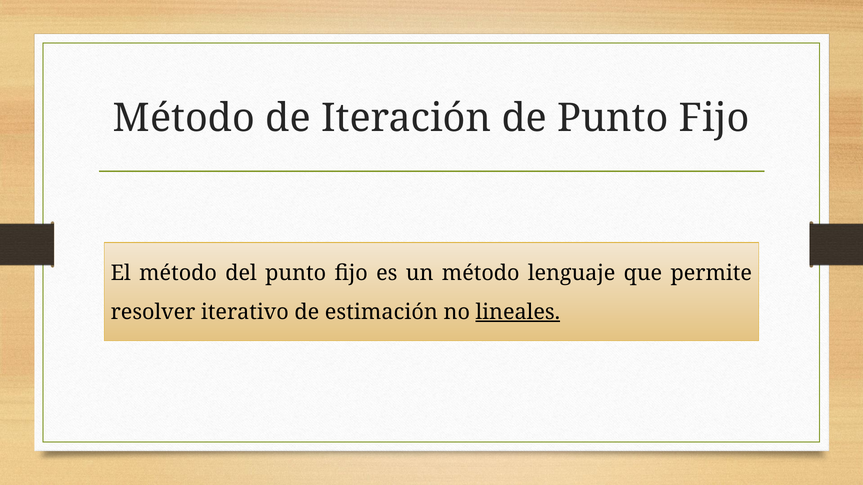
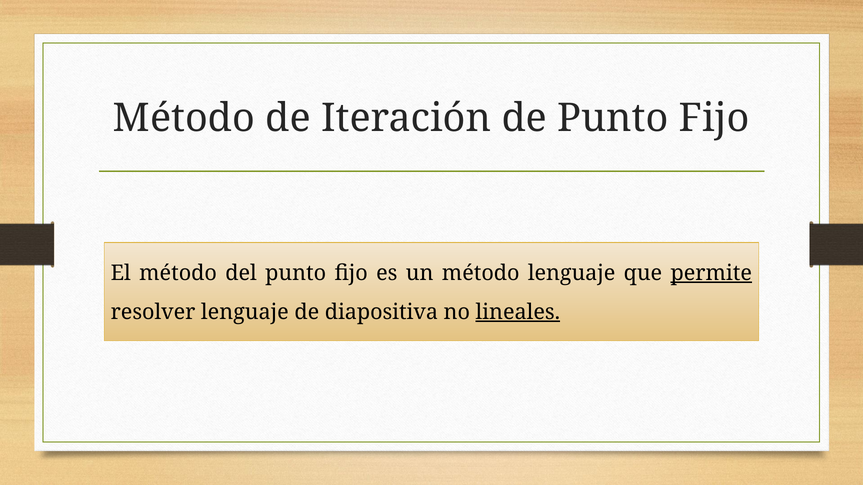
permite underline: none -> present (711, 273)
resolver iterativo: iterativo -> lenguaje (245, 312)
estimación: estimación -> diapositiva (381, 312)
